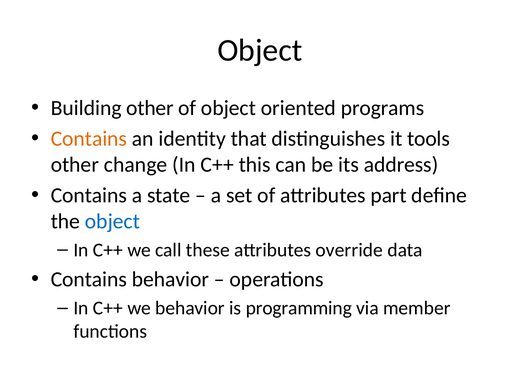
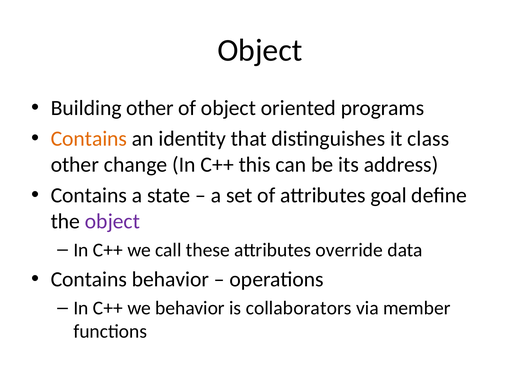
tools: tools -> class (428, 139)
part: part -> goal (389, 195)
object colour: blue -> purple (112, 221)
programming: programming -> collaborators (299, 308)
